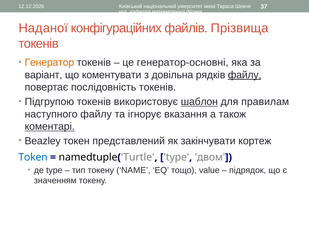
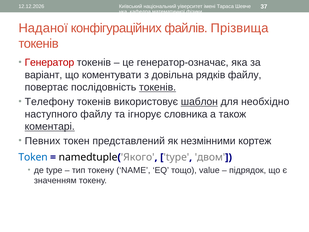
Генератор colour: orange -> red (49, 63)
генератор-основні: генератор-основні -> генератор-означає (183, 63)
файлу underline: present -> none (245, 75)
токенів underline: none -> present (158, 87)
Підгрупою: Підгрупою -> Телефону (49, 102)
правилам: правилам -> необхідно (265, 102)
вказання: вказання -> словника (186, 114)
Beazley: Beazley -> Певних (43, 141)
закінчувати: закінчувати -> незмінними (208, 141)
Turtle: Turtle -> Якого (138, 157)
